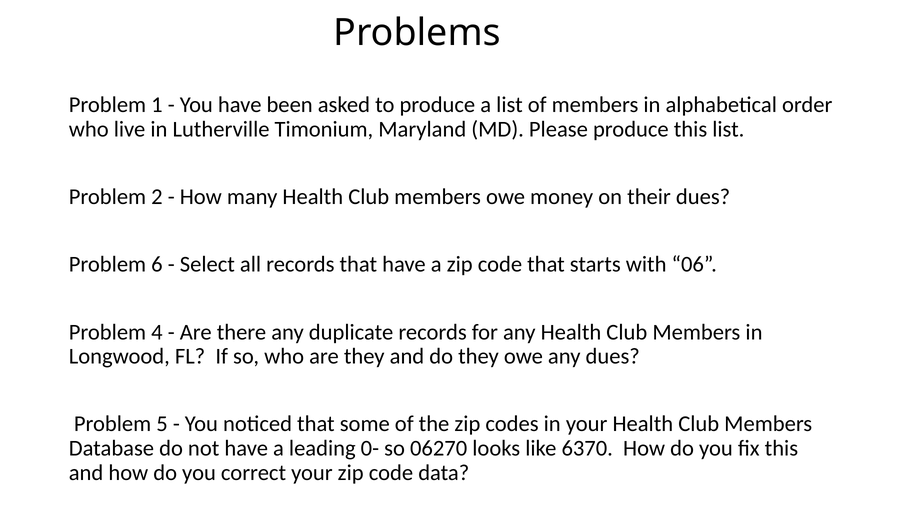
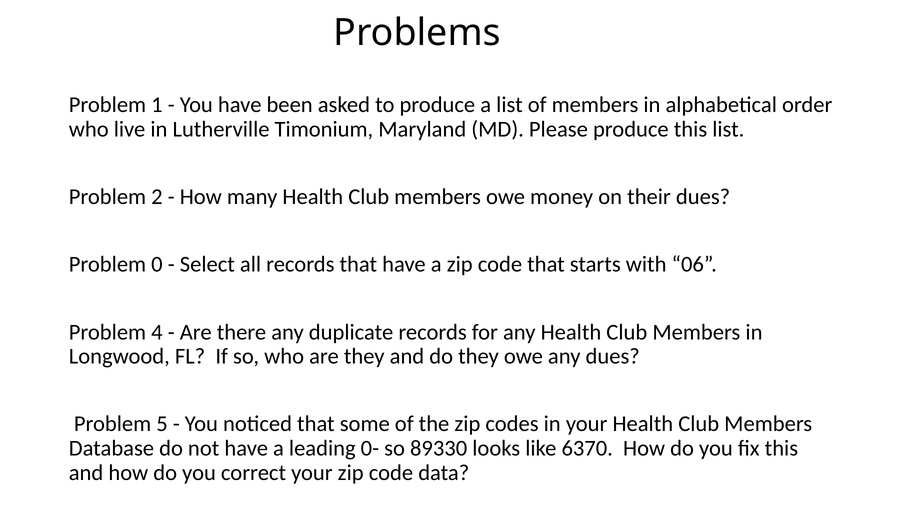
6: 6 -> 0 (157, 264)
06270: 06270 -> 89330 (439, 448)
